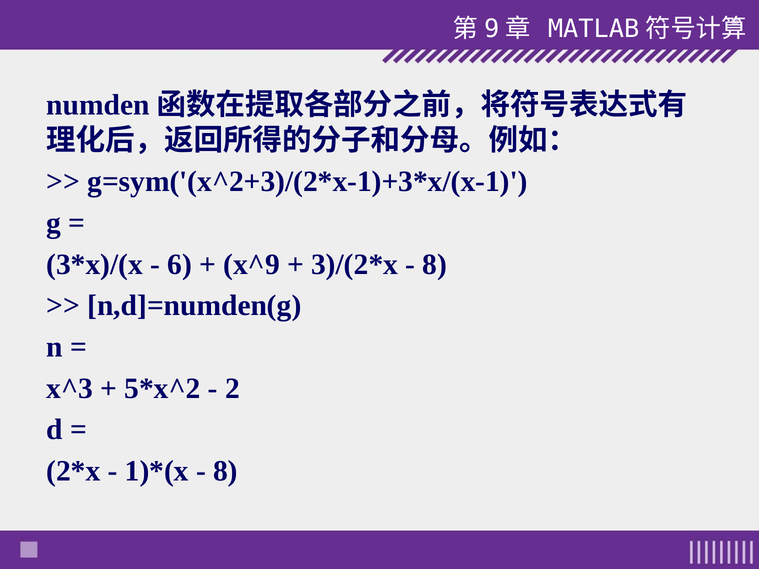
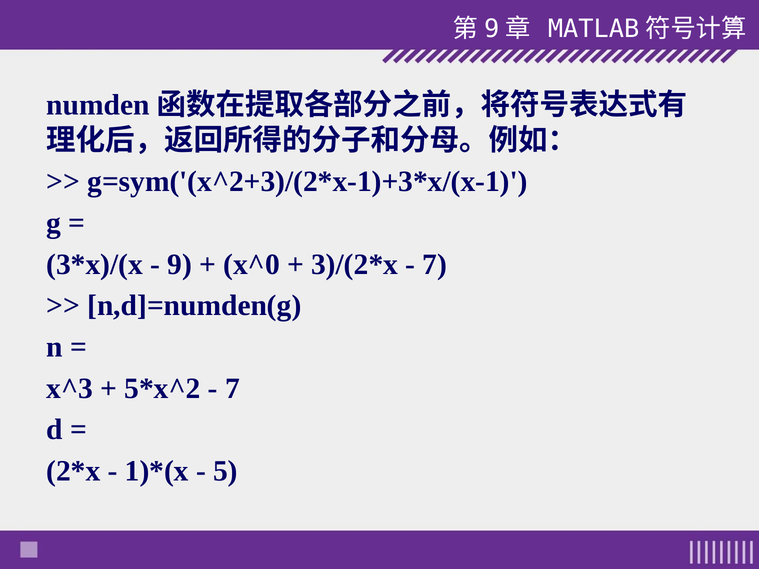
6: 6 -> 9 (180, 265)
x^9: x^9 -> x^0 (252, 265)
8: 8 -> 7 (435, 265)
2: 2 -> 7 (232, 389)
8: 8 -> 5 (225, 471)
